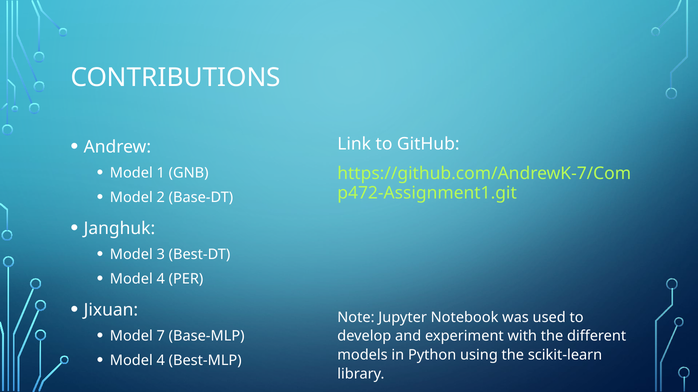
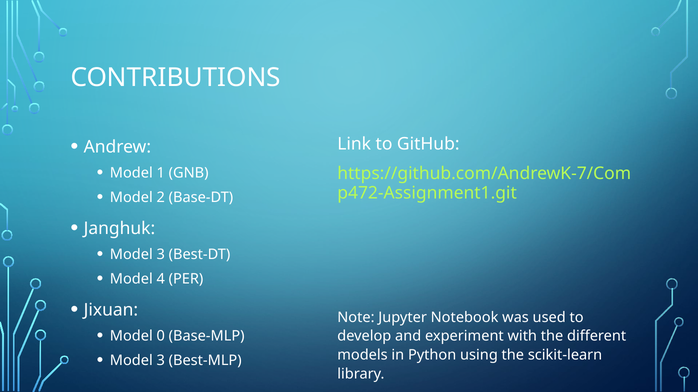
7: 7 -> 0 (161, 336)
4: 4 -> 3 (161, 361)
